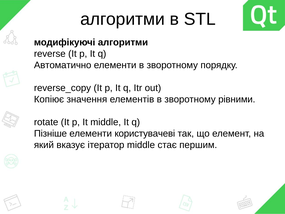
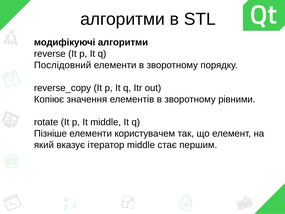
Автоматично: Автоматично -> Послідовний (63, 65)
користувачеві: користувачеві -> користувачем (145, 133)
